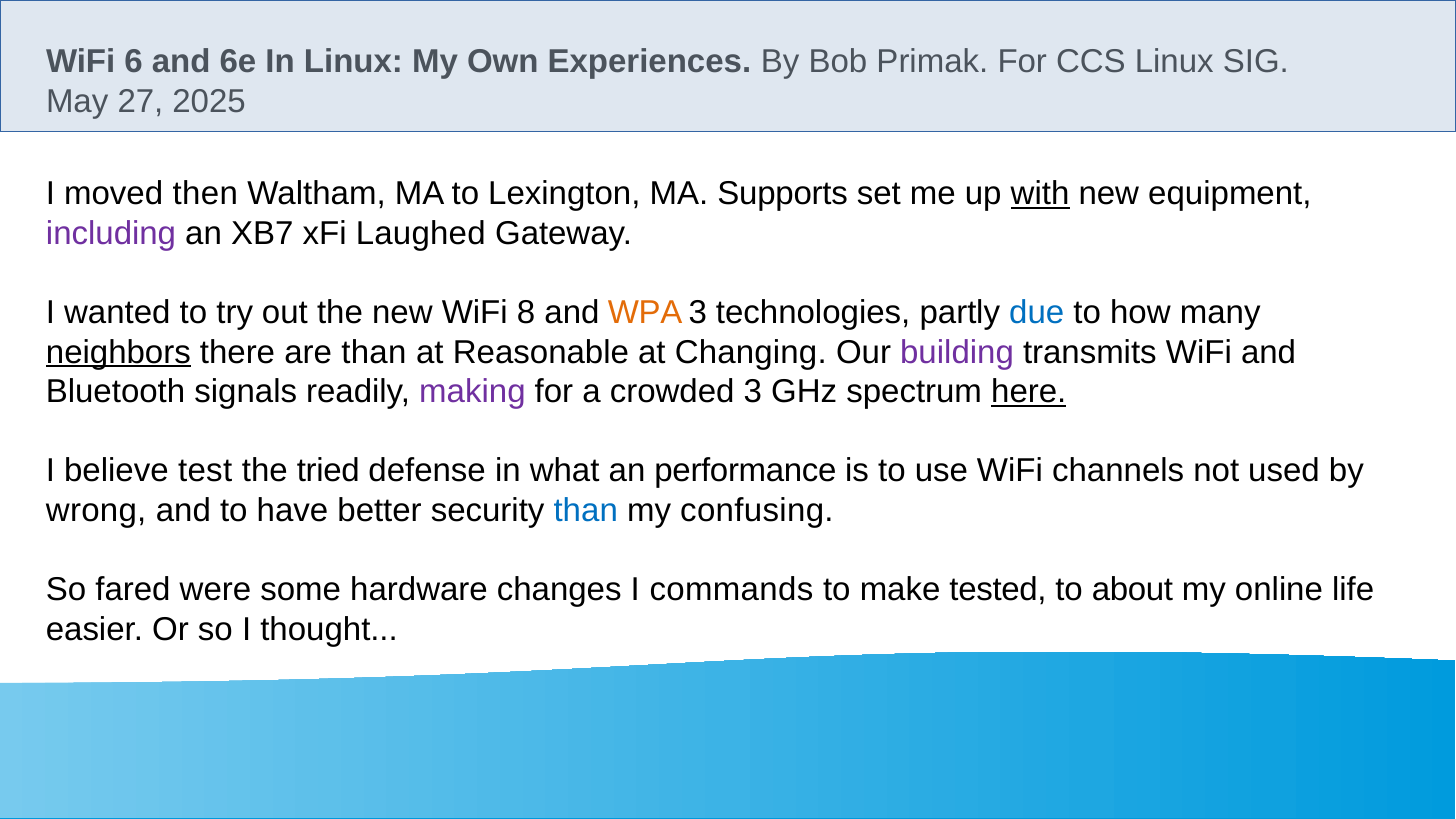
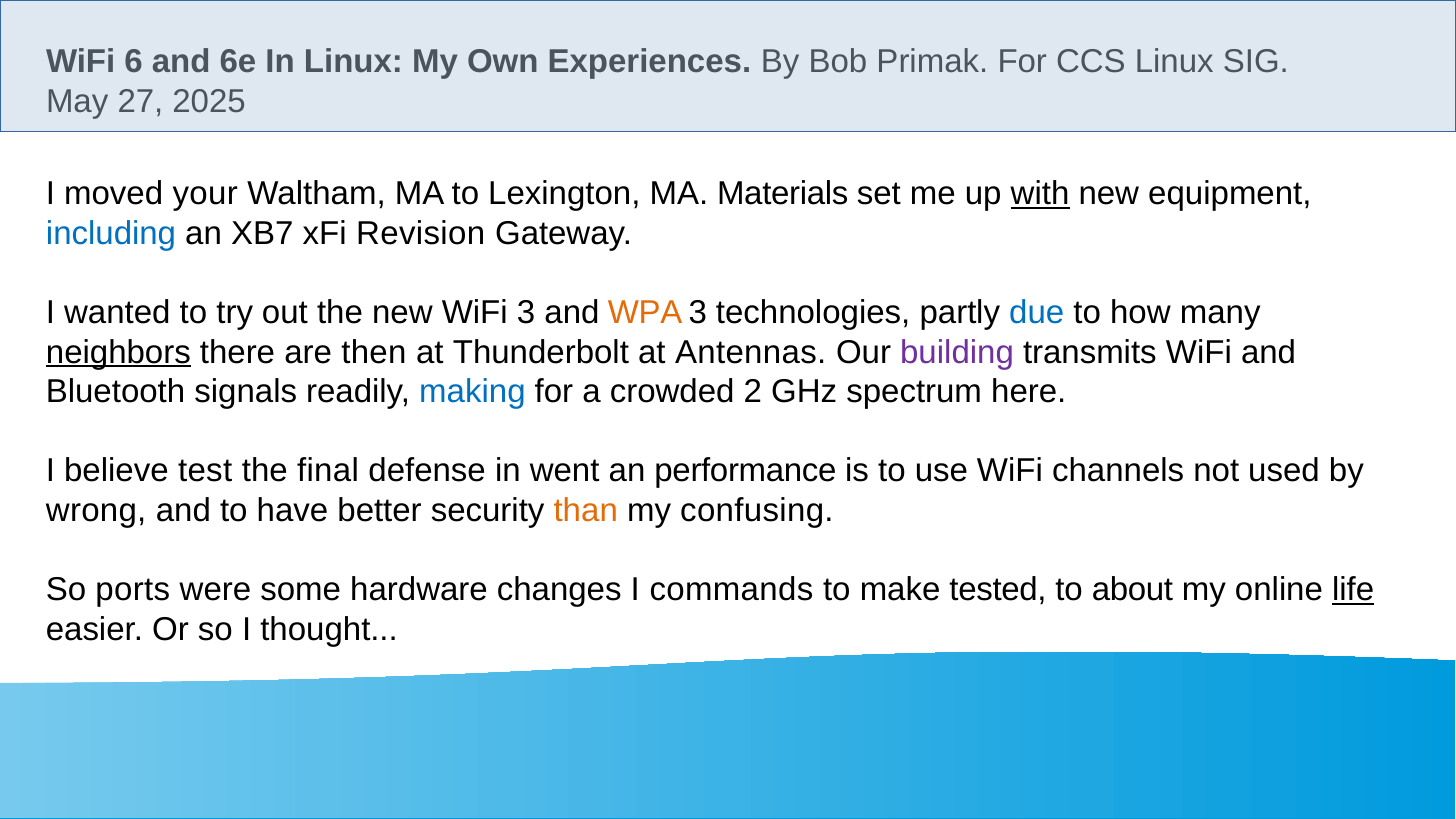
then: then -> your (205, 194)
Supports: Supports -> Materials (783, 194)
including colour: purple -> blue (111, 233)
Laughed: Laughed -> Revision (421, 233)
WiFi 8: 8 -> 3 (526, 313)
are than: than -> then (374, 352)
Reasonable: Reasonable -> Thunderbolt (541, 352)
Changing: Changing -> Antennas (751, 352)
making colour: purple -> blue (472, 392)
crowded 3: 3 -> 2 (753, 392)
here underline: present -> none (1029, 392)
tried: tried -> final (328, 471)
what: what -> went (565, 471)
than colour: blue -> orange (586, 511)
fared: fared -> ports (133, 590)
life underline: none -> present (1353, 590)
